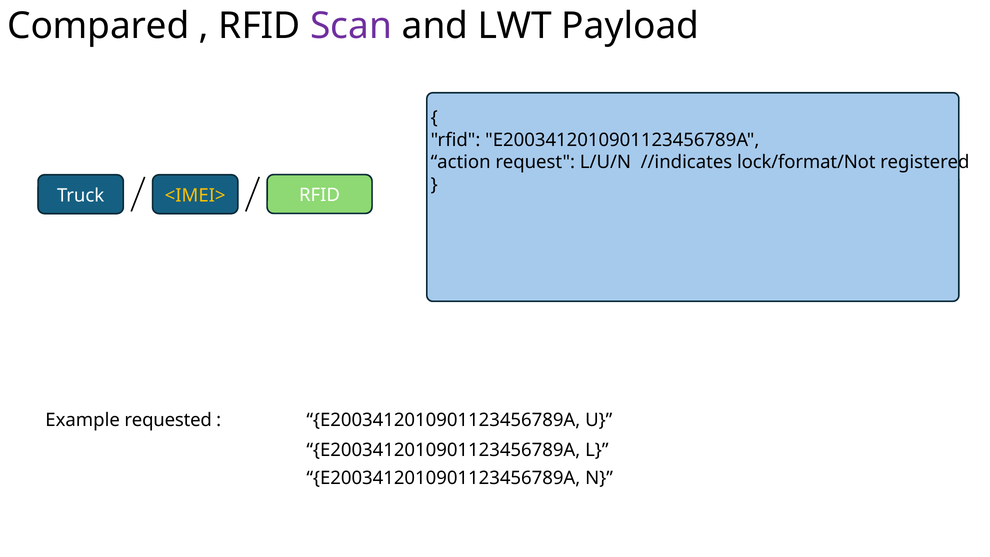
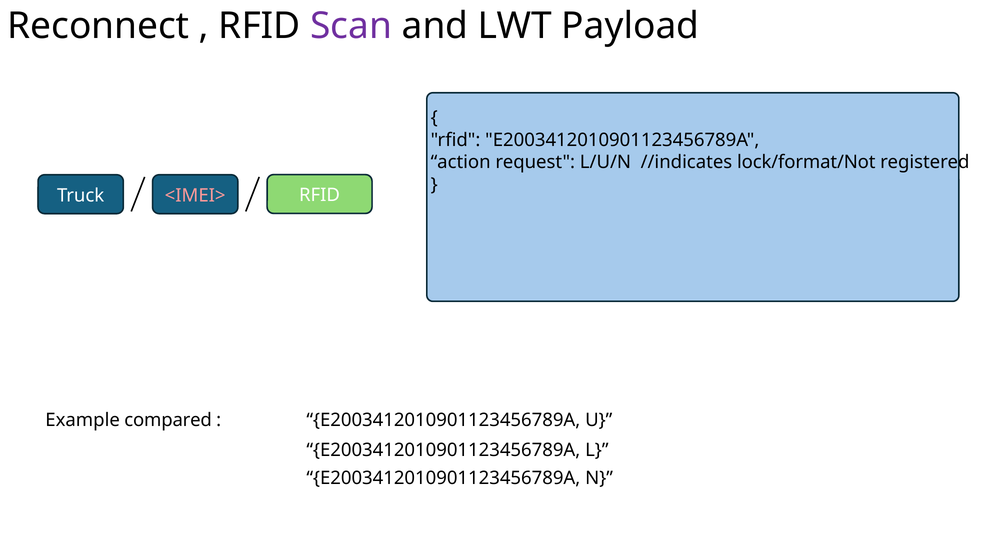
Compared: Compared -> Reconnect (98, 26)
<IMEI> colour: yellow -> pink (195, 195)
requested: requested -> compared (168, 420)
